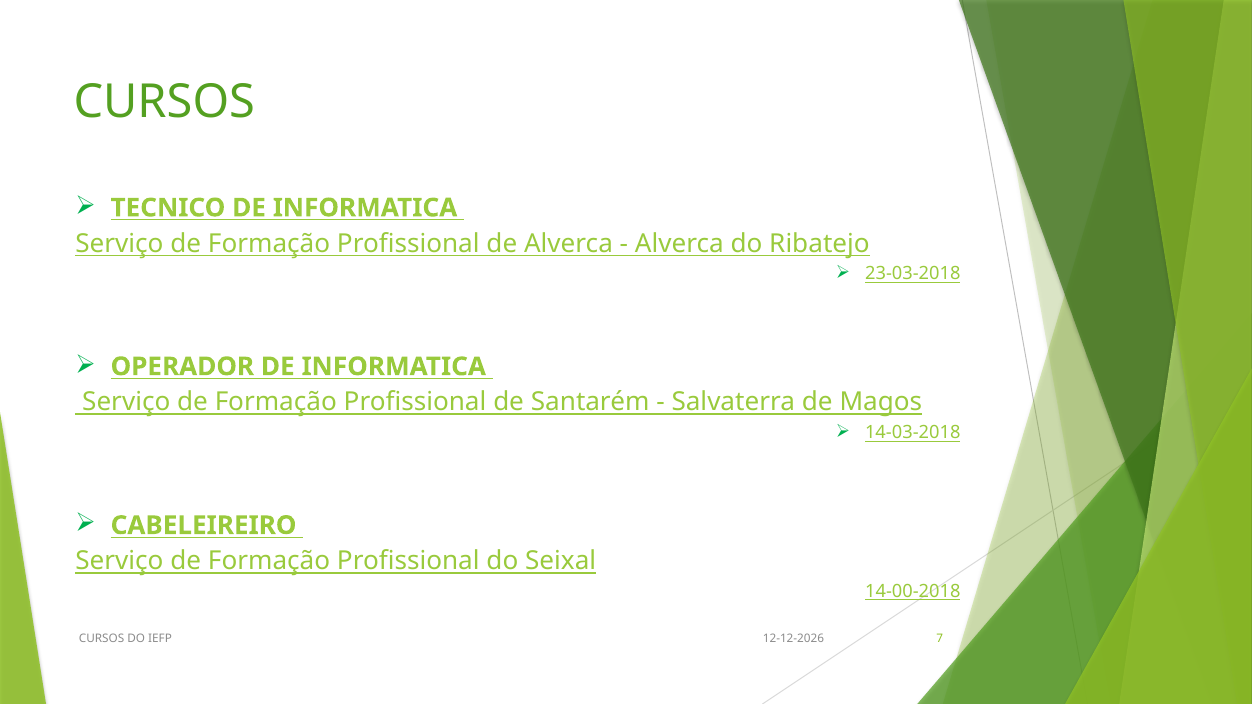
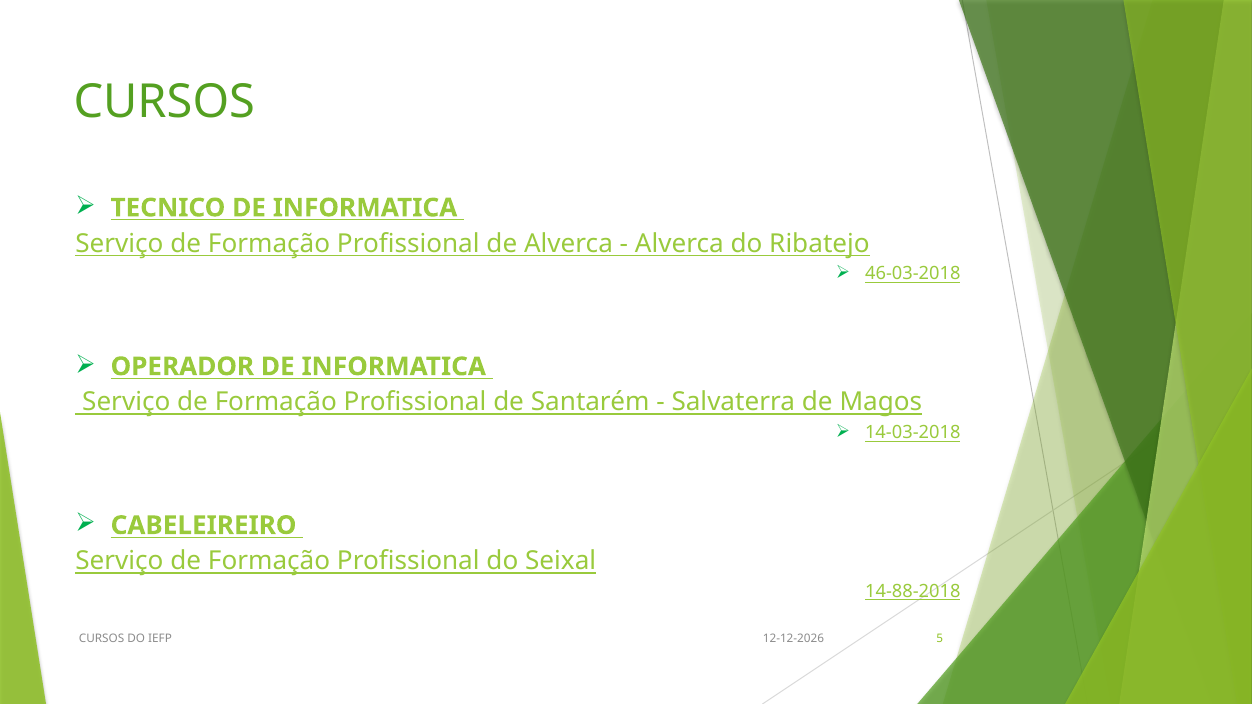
23-03-2018: 23-03-2018 -> 46-03-2018 (913, 274)
14-00-2018: 14-00-2018 -> 14-88-2018 (913, 592)
7: 7 -> 5 (940, 639)
